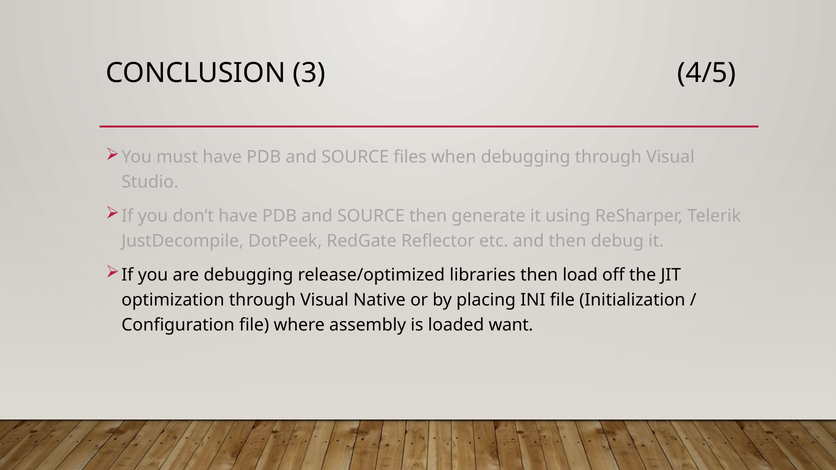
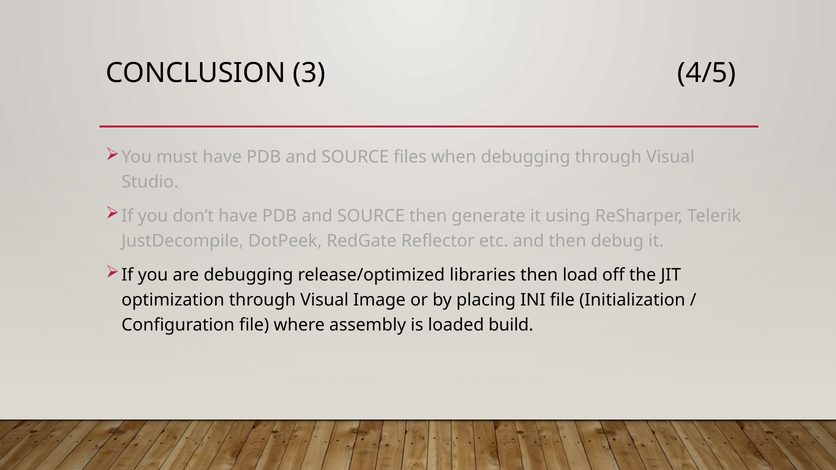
Native: Native -> Image (379, 300)
want: want -> build (511, 325)
